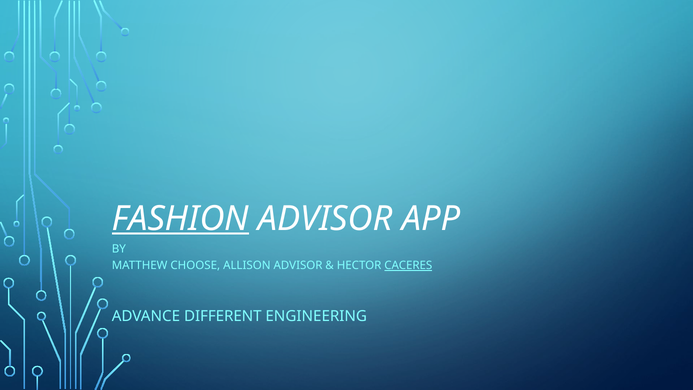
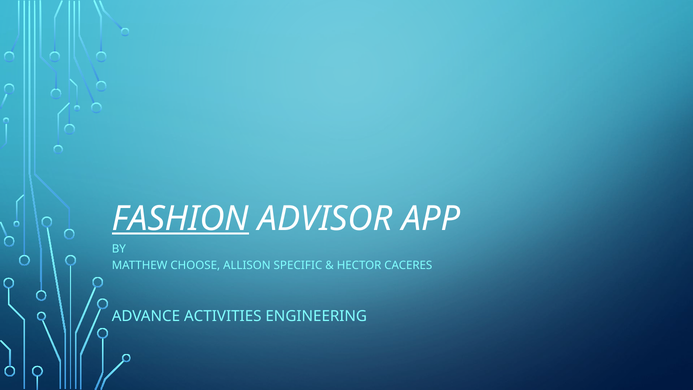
ALLISON ADVISOR: ADVISOR -> SPECIFIC (298, 265)
CACERES underline: present -> none (408, 265)
DIFFERENT: DIFFERENT -> ACTIVITIES (223, 316)
